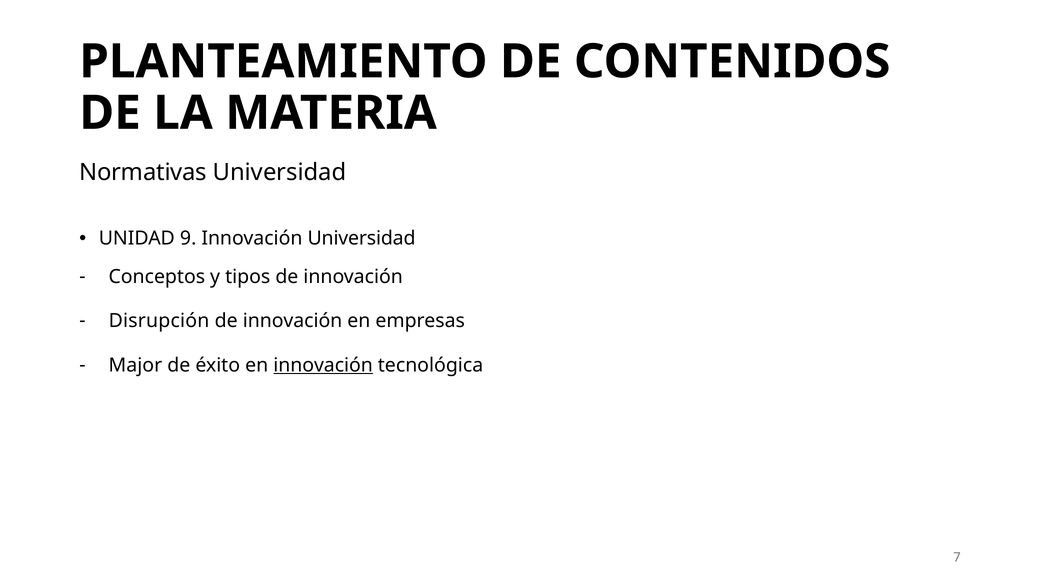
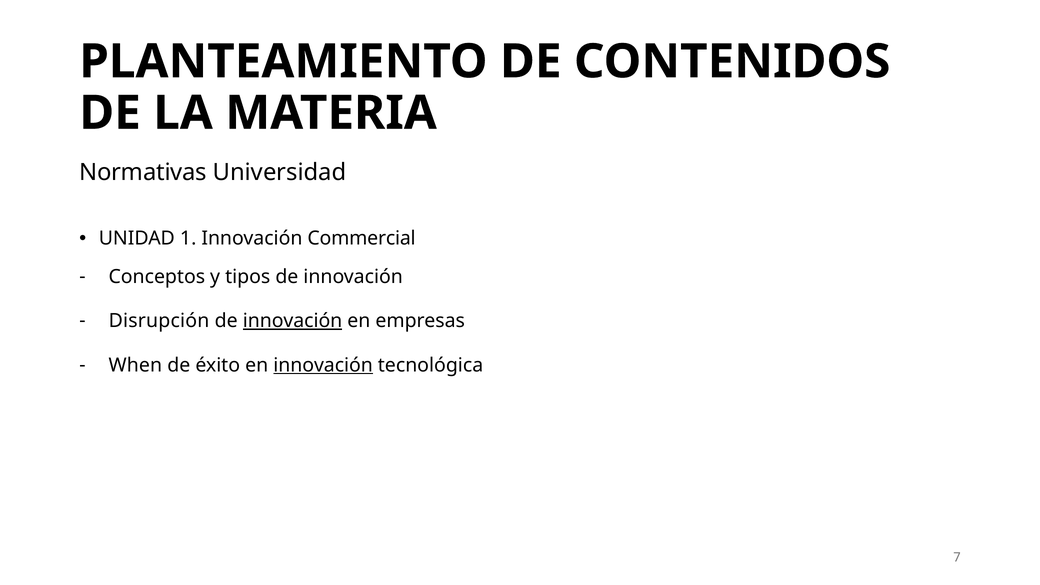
9: 9 -> 1 (188, 239)
Innovación Universidad: Universidad -> Commercial (362, 239)
innovación underline: none -> present (293, 321)
Major: Major -> When (135, 365)
